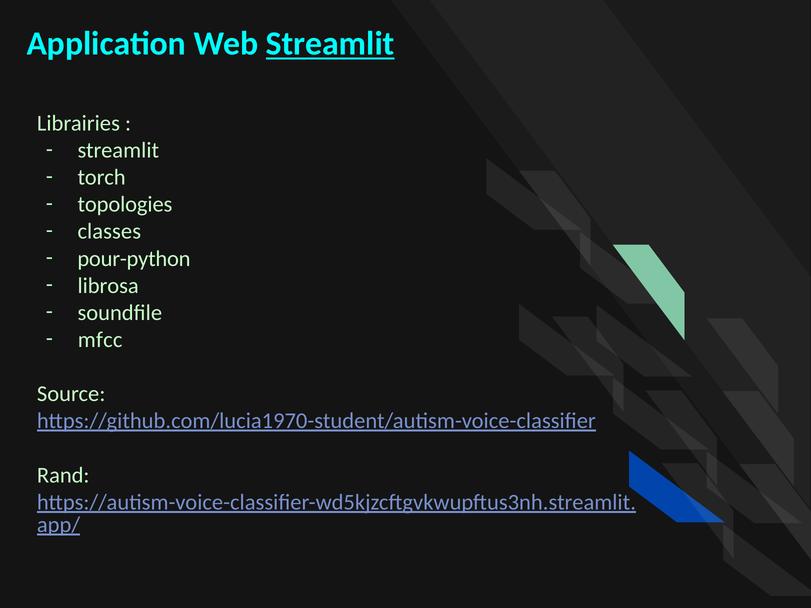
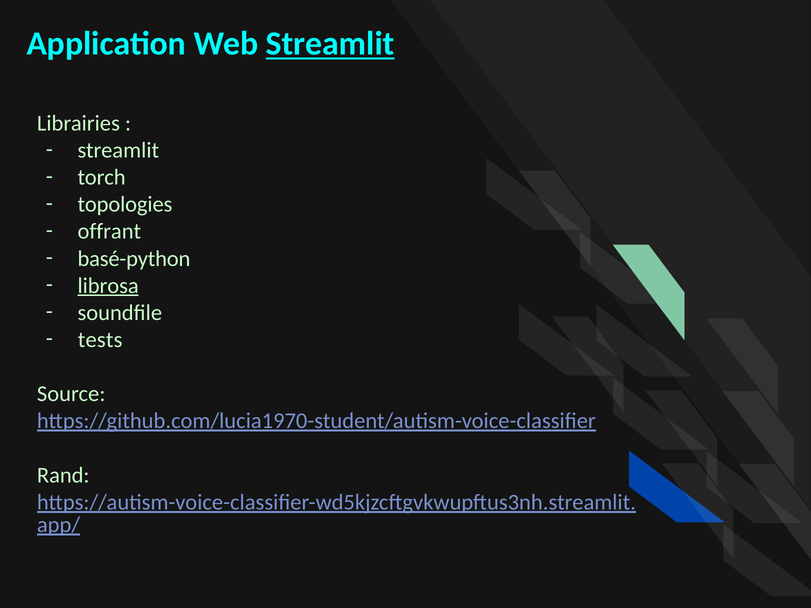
classes: classes -> offrant (109, 232)
pour-python: pour-python -> basé-python (134, 259)
librosa underline: none -> present (108, 286)
mfcc: mfcc -> tests (100, 340)
